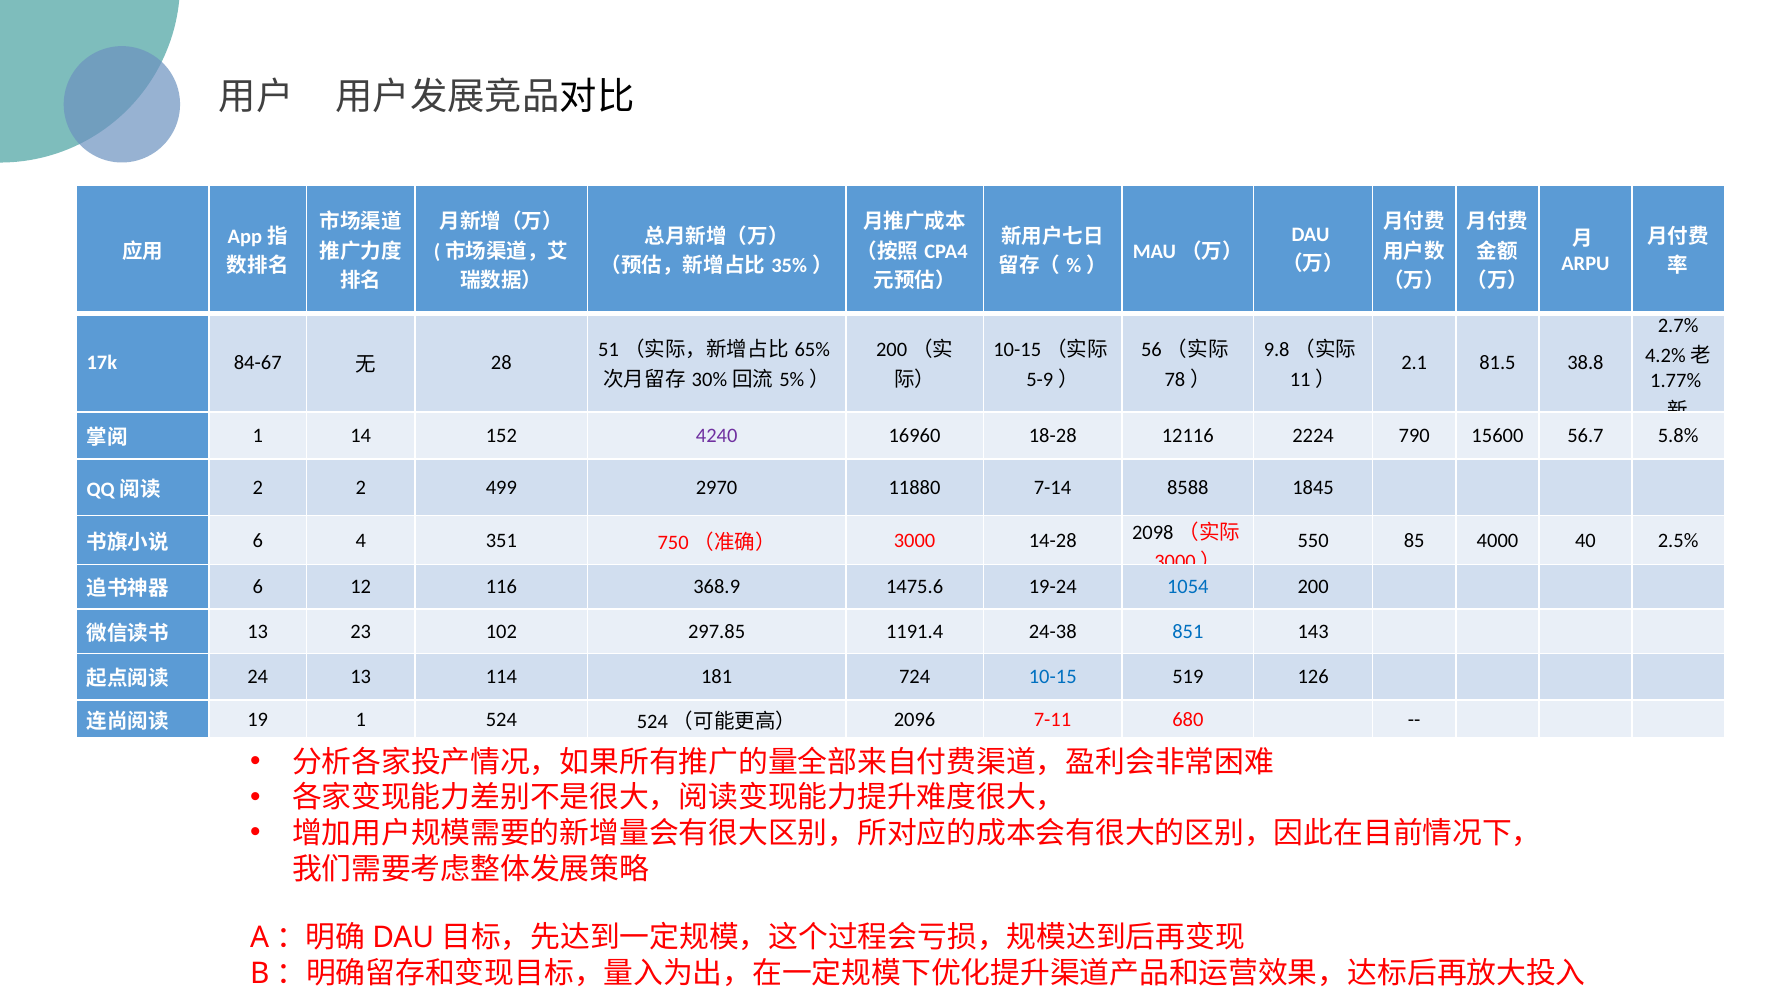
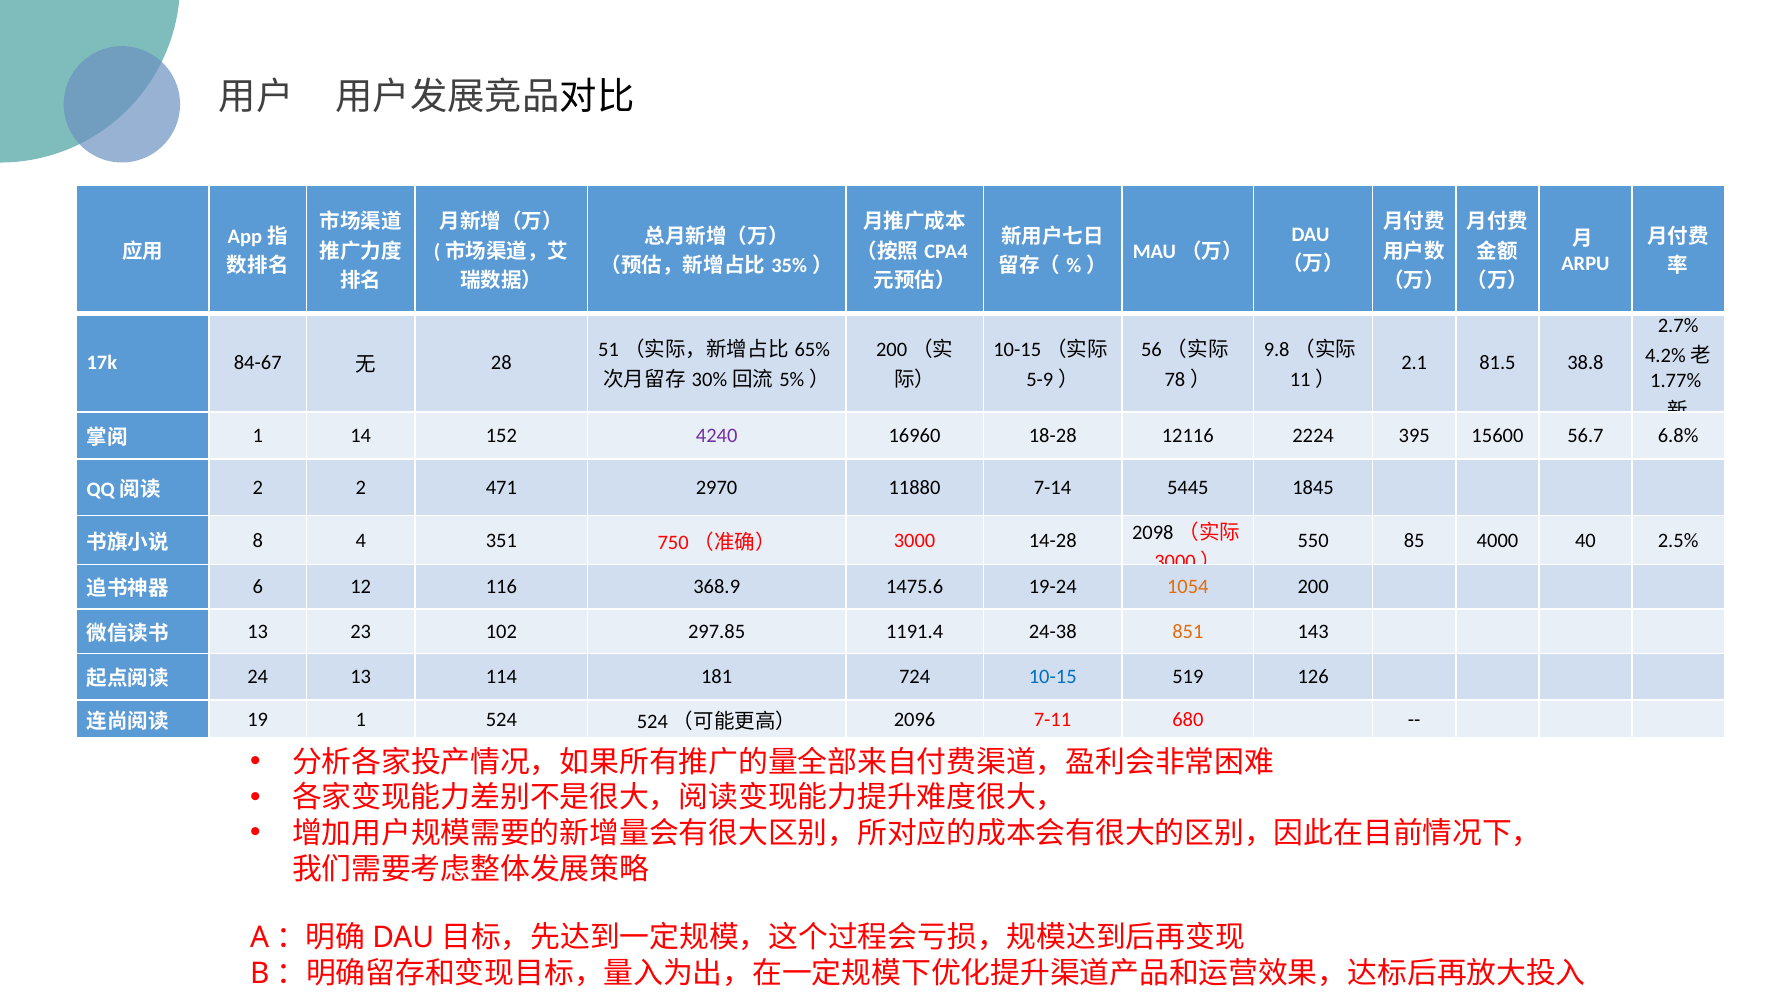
790: 790 -> 395 (1414, 436)
5.8%: 5.8% -> 6.8% (1678, 436)
499: 499 -> 471 (501, 488)
8588: 8588 -> 5445 (1188, 488)
6: 6 -> 8 (258, 540)
1054 colour: blue -> orange (1188, 587)
851 colour: blue -> orange (1188, 631)
